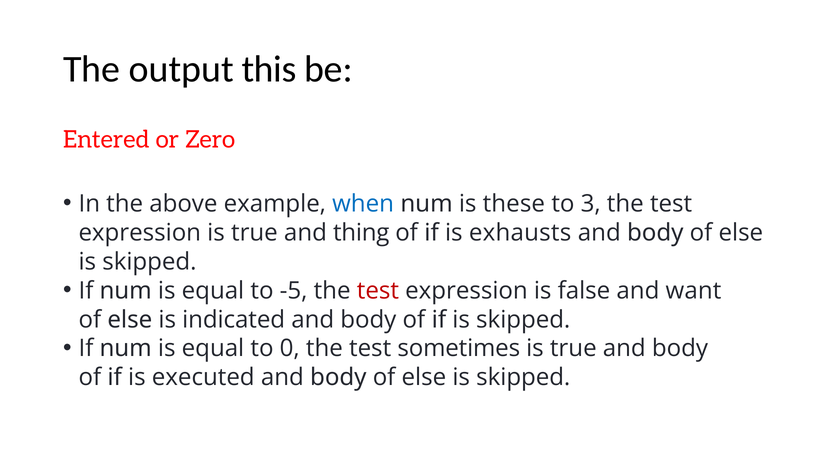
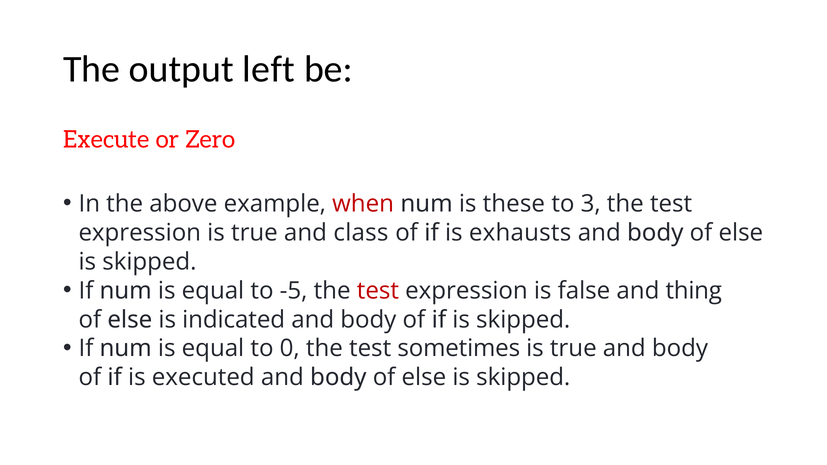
this: this -> left (269, 69)
Entered: Entered -> Execute (106, 140)
when colour: blue -> red (363, 204)
thing: thing -> class (361, 233)
want: want -> thing (694, 291)
